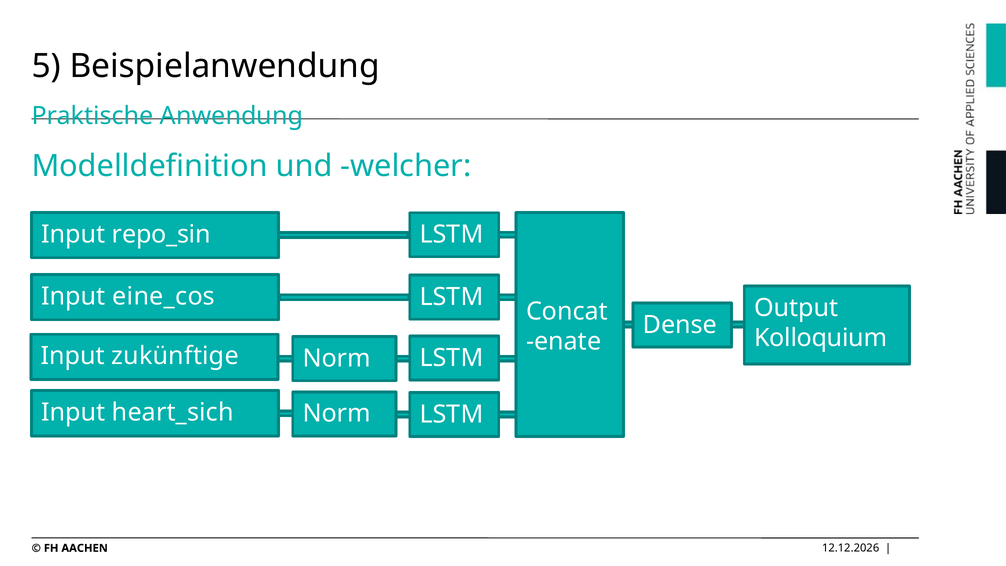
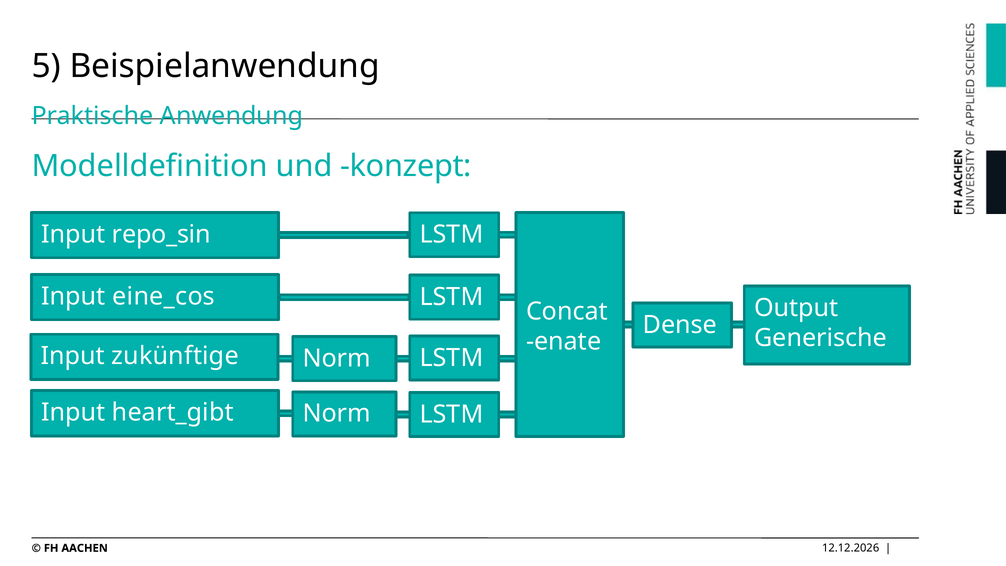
welcher: welcher -> konzept (406, 166)
Kolloquium: Kolloquium -> Generische (821, 338)
heart_sich: heart_sich -> heart_gibt (173, 412)
